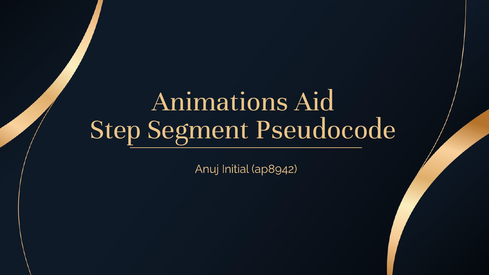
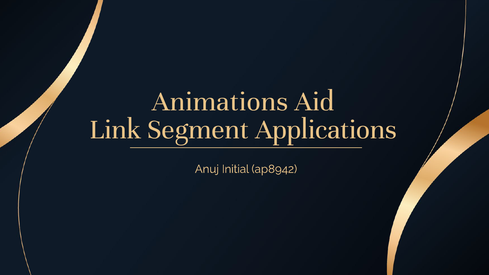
Step: Step -> Link (116, 129)
Pseudocode: Pseudocode -> Applications (326, 129)
